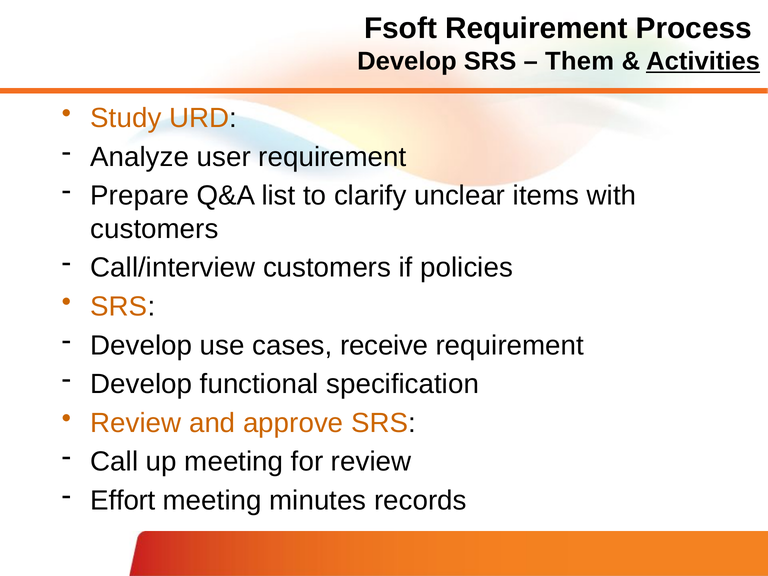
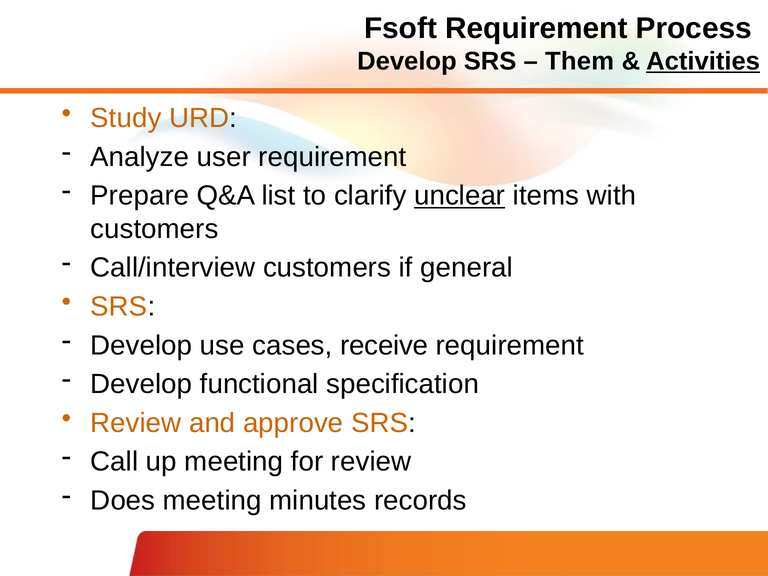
unclear underline: none -> present (460, 196)
policies: policies -> general (467, 268)
Effort: Effort -> Does (123, 501)
